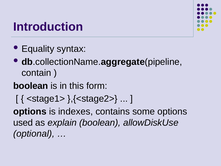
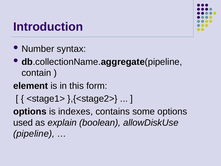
Equality: Equality -> Number (38, 49)
boolean: boolean -> element (31, 86)
optional: optional -> pipeline (34, 134)
